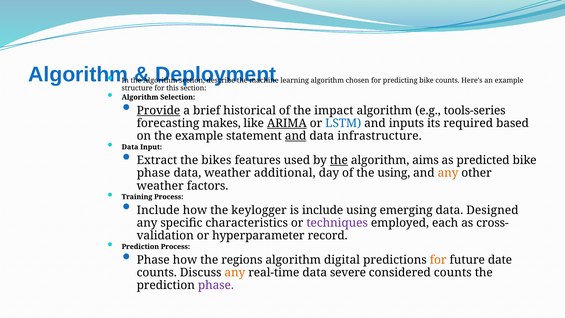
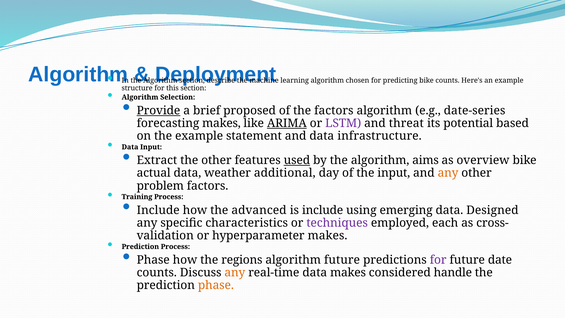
historical: historical -> proposed (250, 110)
the impact: impact -> factors (334, 110)
tools-series: tools-series -> date-series (475, 110)
LSTM colour: blue -> purple (343, 123)
inputs: inputs -> threat (406, 123)
required: required -> potential (468, 123)
and underline: present -> none (296, 136)
the bikes: bikes -> other (216, 160)
used underline: none -> present (297, 160)
the underline: present -> none (339, 160)
predicted: predicted -> overview (483, 160)
phase: phase -> actual (154, 173)
the using: using -> input (394, 173)
weather: weather -> problem (160, 186)
keylogger: keylogger -> advanced (259, 210)
hyperparameter record: record -> makes (328, 235)
algorithm digital: digital -> future (342, 260)
for colour: orange -> purple (438, 260)
data severe: severe -> makes (348, 273)
considered counts: counts -> handle (453, 273)
phase colour: purple -> orange (216, 285)
